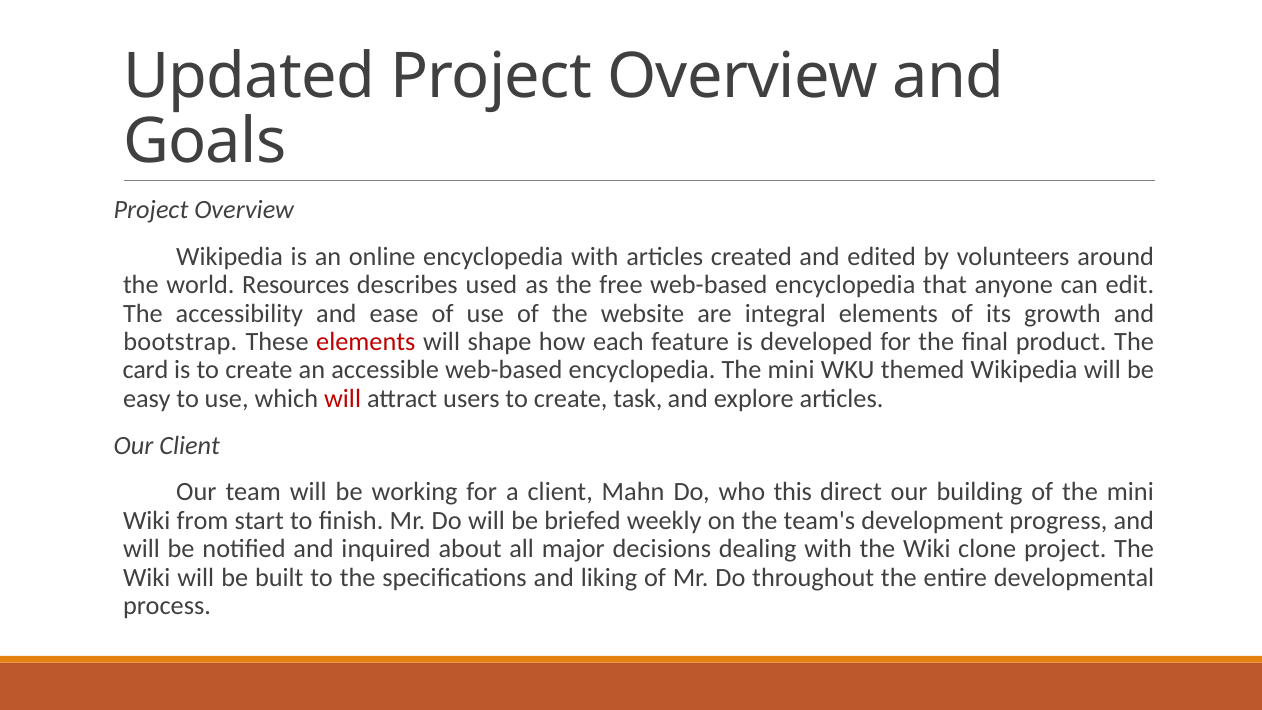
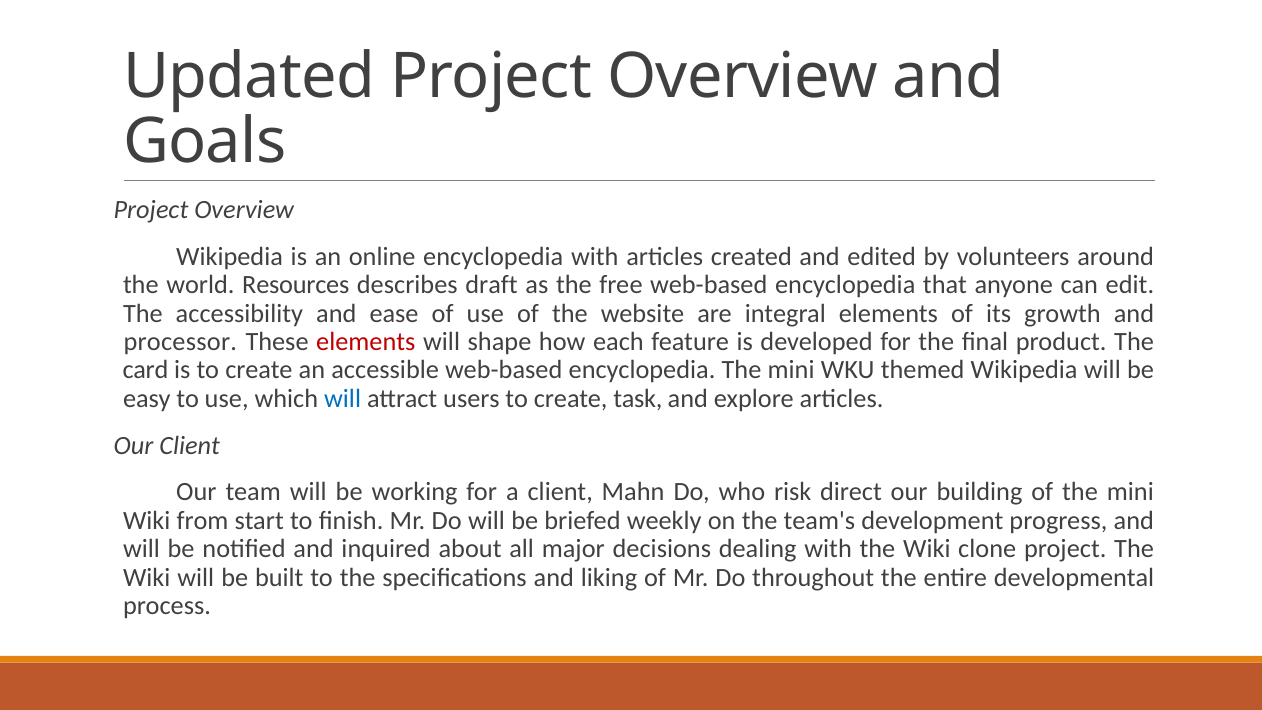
used: used -> draft (492, 285)
bootstrap: bootstrap -> processor (180, 342)
will colour: red -> blue (343, 399)
this: this -> risk (793, 492)
